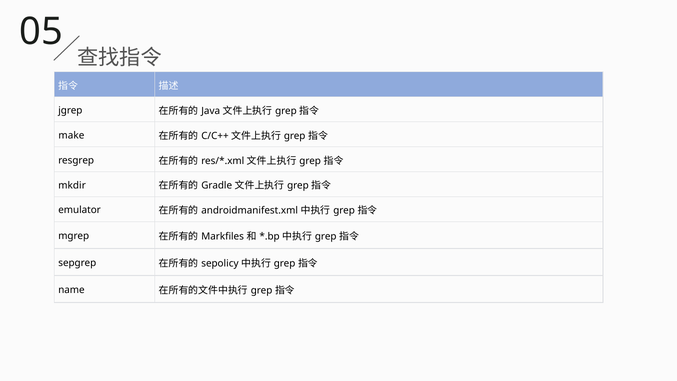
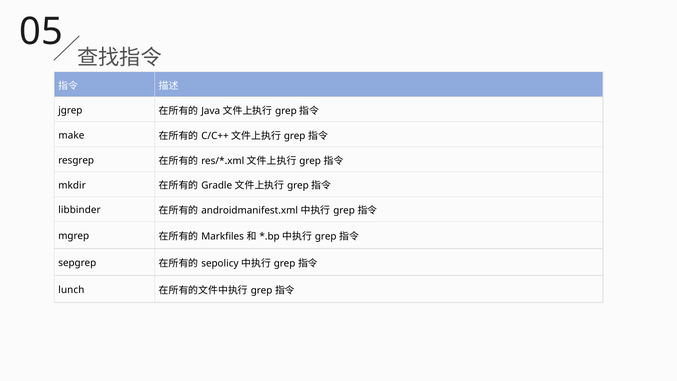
emulator: emulator -> libbinder (79, 210)
name: name -> lunch (71, 290)
